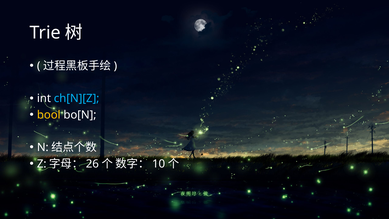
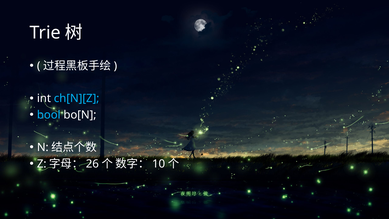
bool colour: yellow -> light blue (49, 115)
